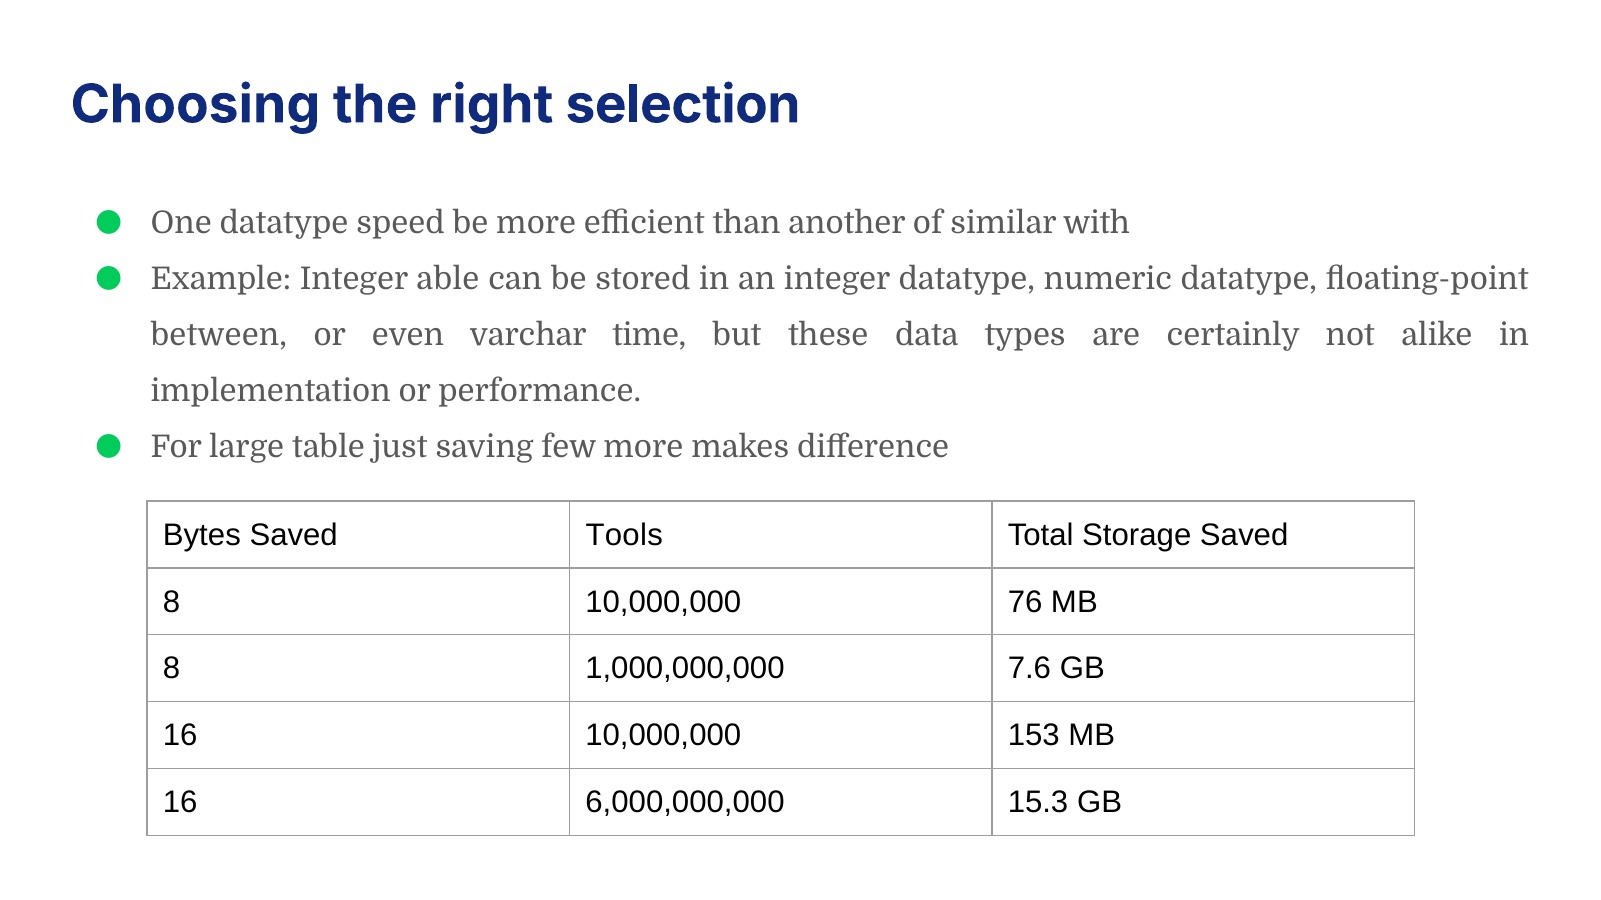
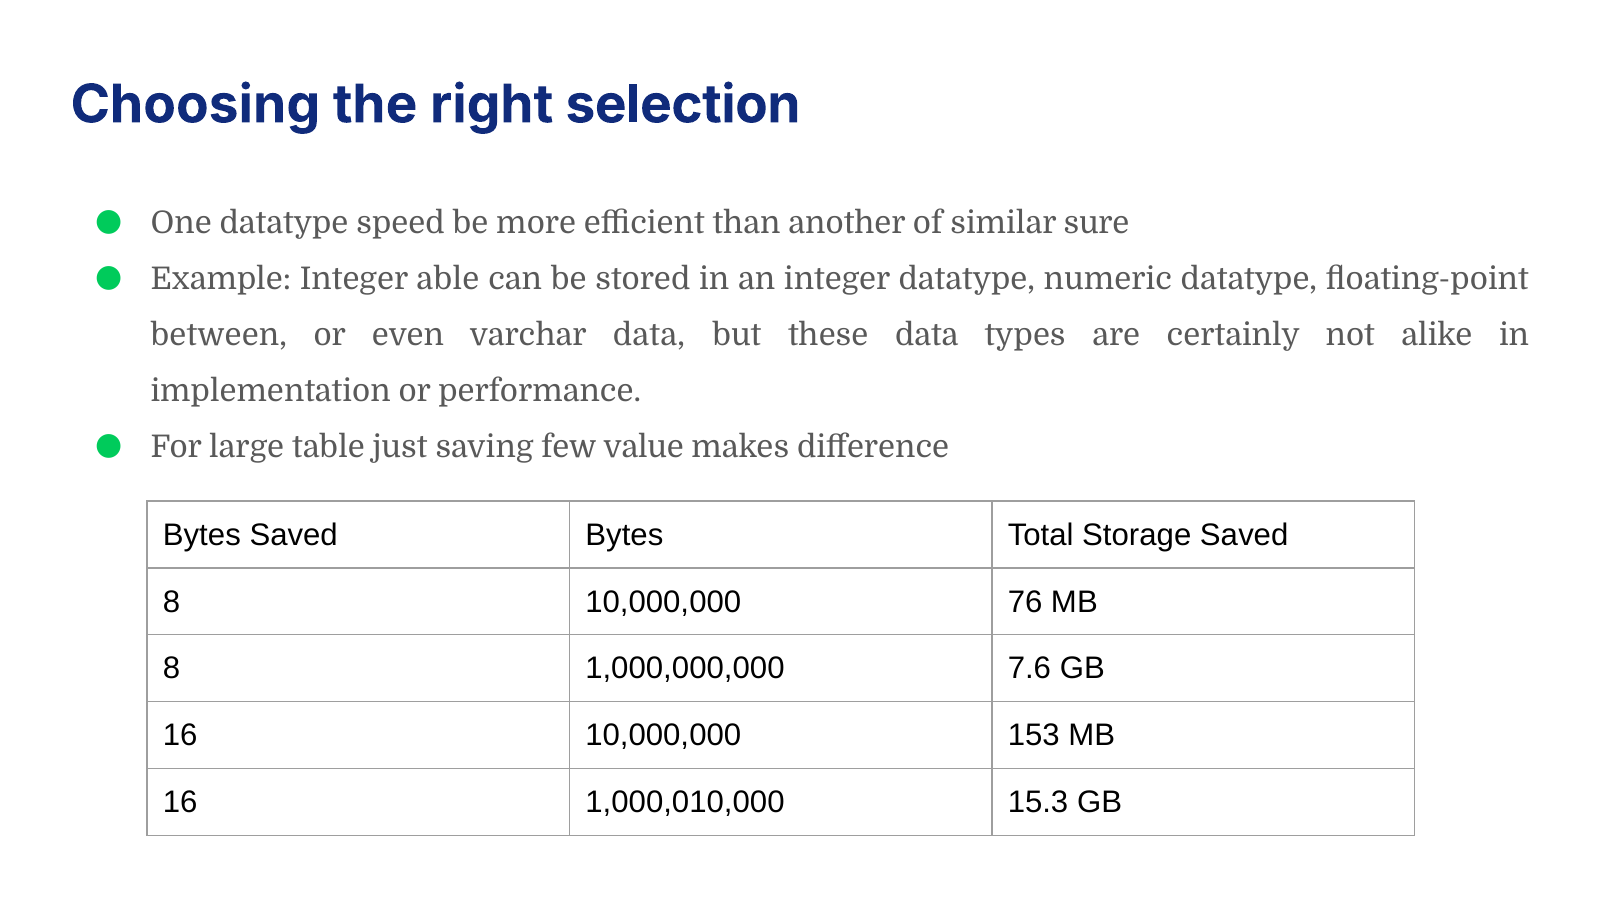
with: with -> sure (1096, 223)
varchar time: time -> data (649, 335)
few more: more -> value (644, 447)
Saved Tools: Tools -> Bytes (624, 535)
6,000,000,000: 6,000,000,000 -> 1,000,010,000 (685, 803)
